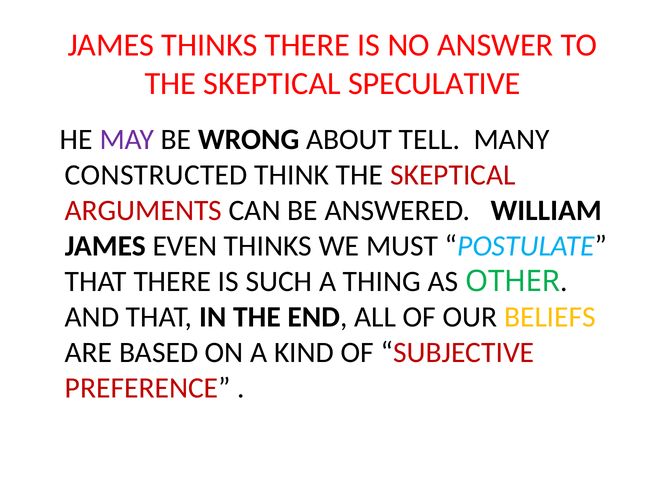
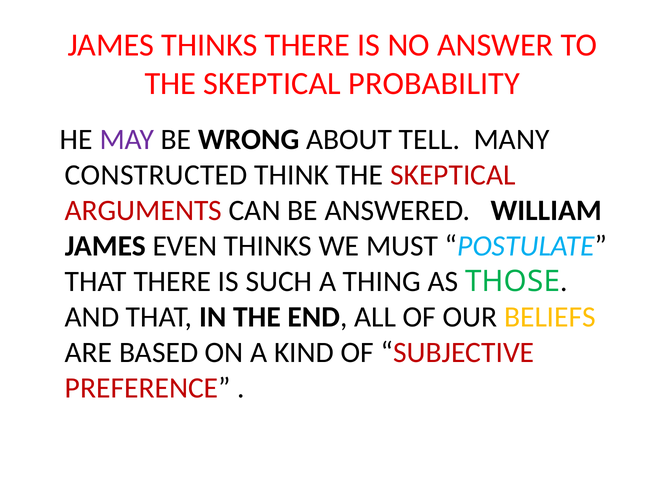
SPECULATIVE: SPECULATIVE -> PROBABILITY (434, 84)
OTHER: OTHER -> THOSE (513, 281)
